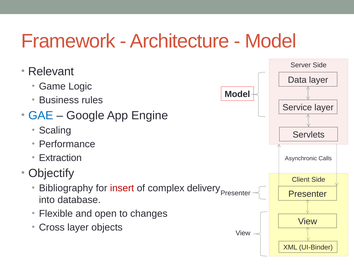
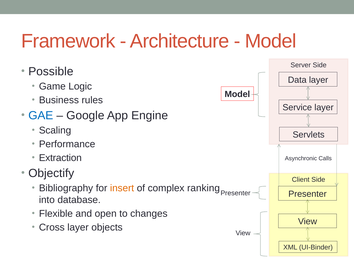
Relevant: Relevant -> Possible (51, 72)
insert colour: red -> orange (122, 188)
delivery: delivery -> ranking (204, 188)
